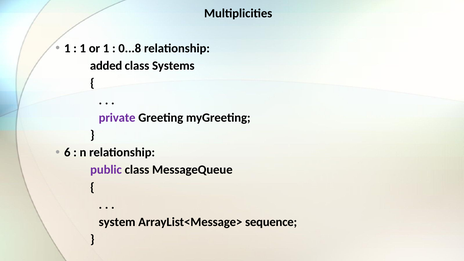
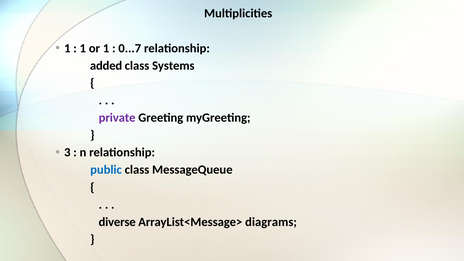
0...8: 0...8 -> 0...7 (130, 48)
6: 6 -> 3 (67, 152)
public colour: purple -> blue (106, 170)
system: system -> diverse (117, 222)
sequence: sequence -> diagrams (271, 222)
